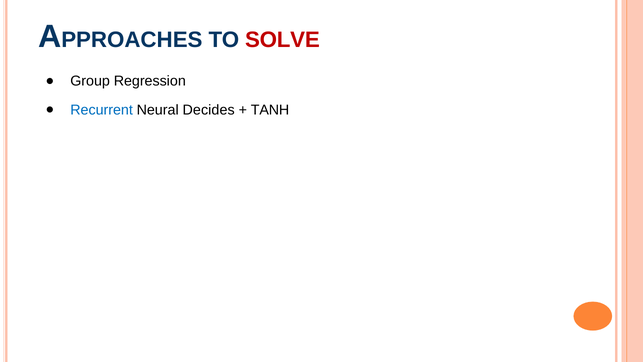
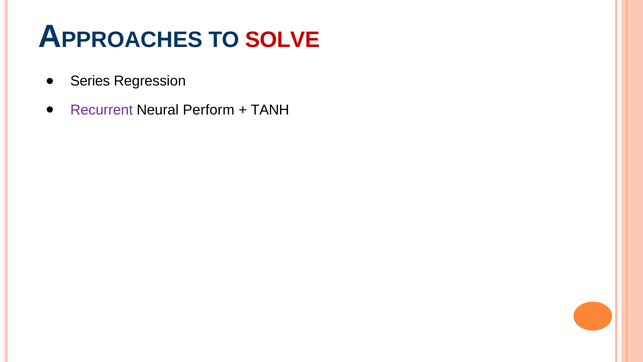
Group: Group -> Series (90, 81)
Recurrent colour: blue -> purple (102, 110)
Decides: Decides -> Perform (209, 110)
